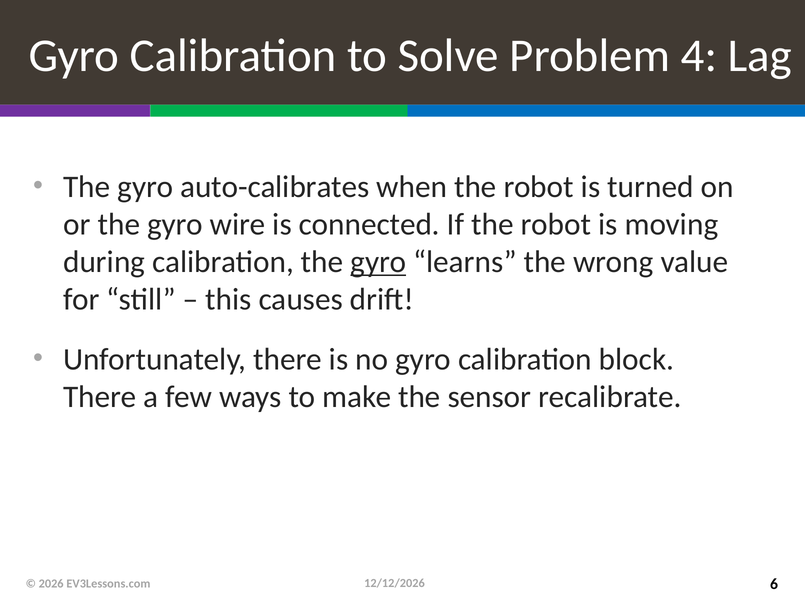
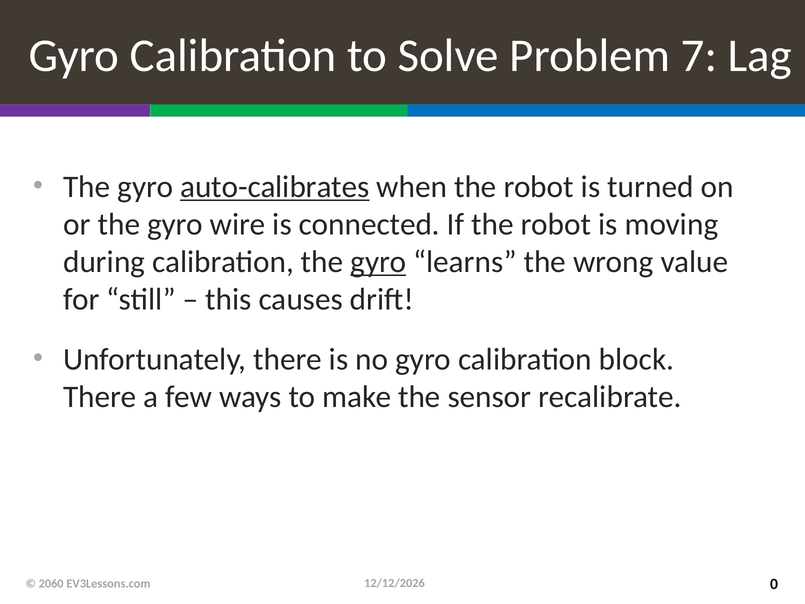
4: 4 -> 7 (699, 56)
auto-calibrates underline: none -> present (275, 187)
2026: 2026 -> 2060 (51, 583)
6: 6 -> 0 (774, 584)
